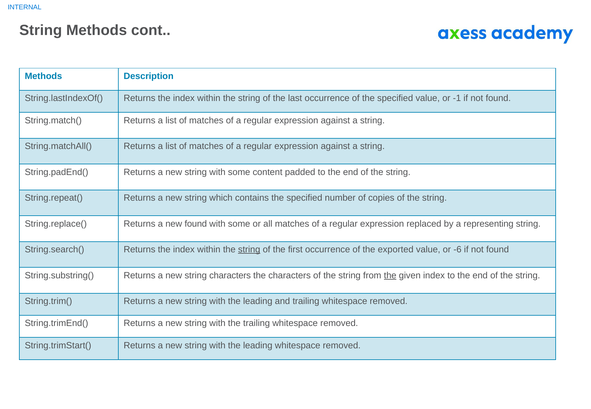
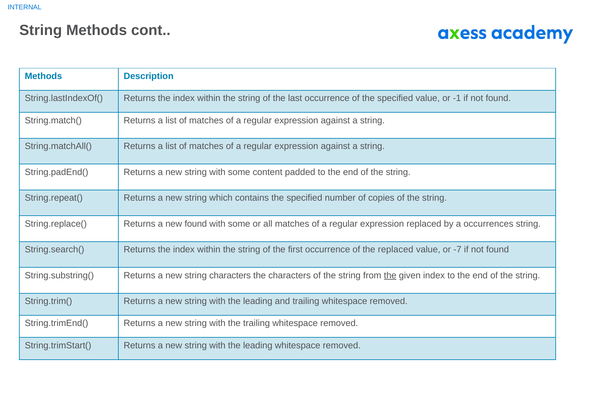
representing: representing -> occurrences (488, 224)
string underline: present -> none (249, 250)
the exported: exported -> replaced (396, 250)
-6: -6 -> -7 (457, 250)
